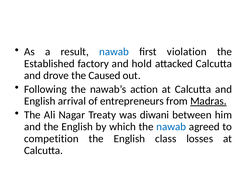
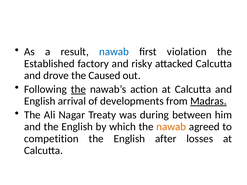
hold: hold -> risky (142, 64)
the underline: none -> present (78, 89)
entrepreneurs: entrepreneurs -> developments (132, 101)
diwani: diwani -> during (154, 115)
nawab colour: blue -> orange (171, 127)
class: class -> after (166, 139)
